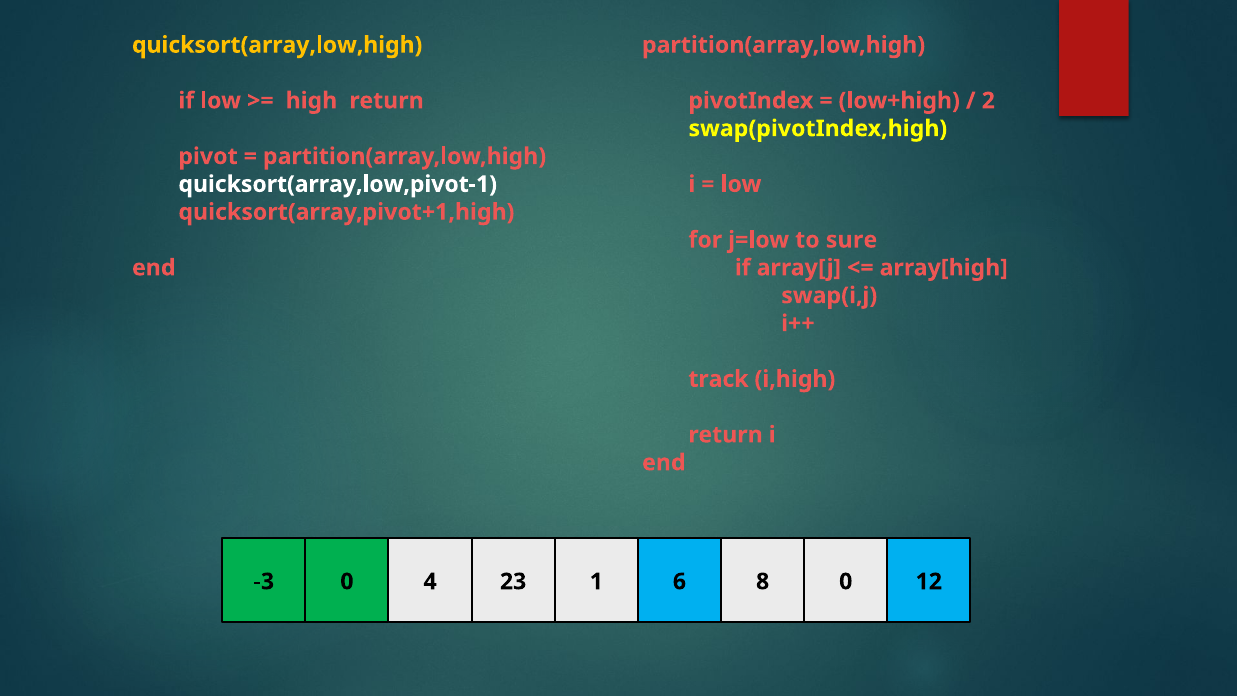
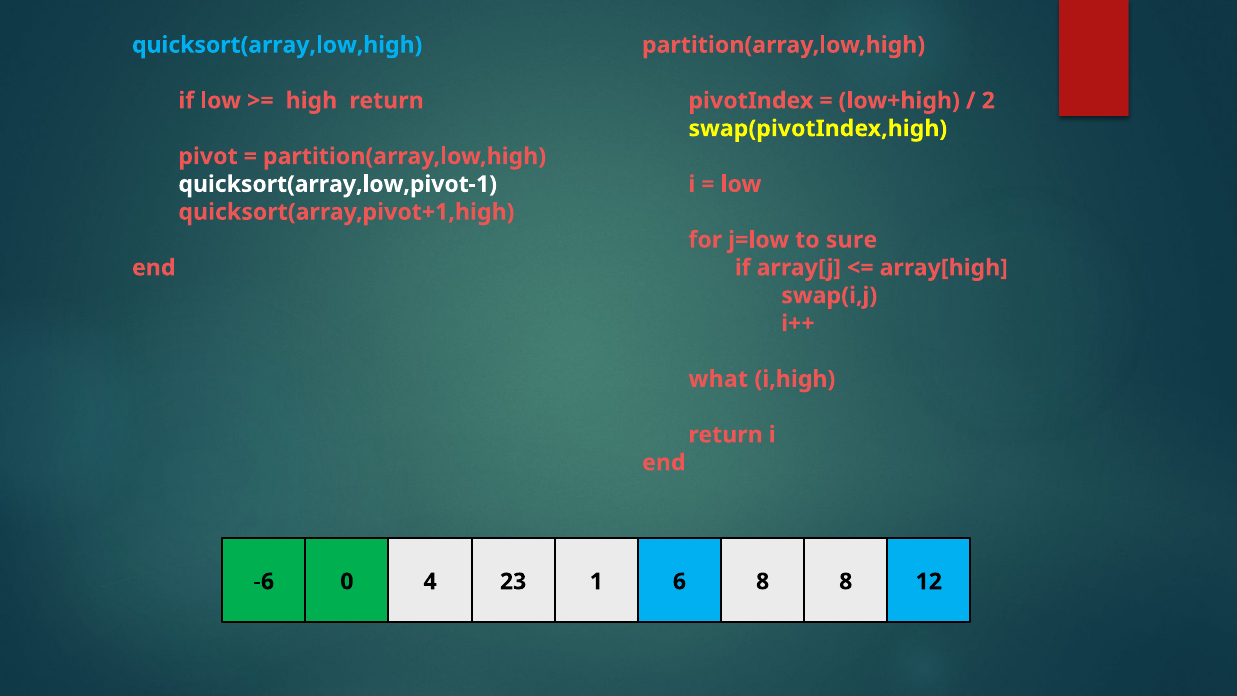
quicksort(array,low,high colour: yellow -> light blue (277, 45)
track: track -> what (718, 379)
-3: -3 -> -6 (264, 581)
8 0: 0 -> 8 (846, 581)
